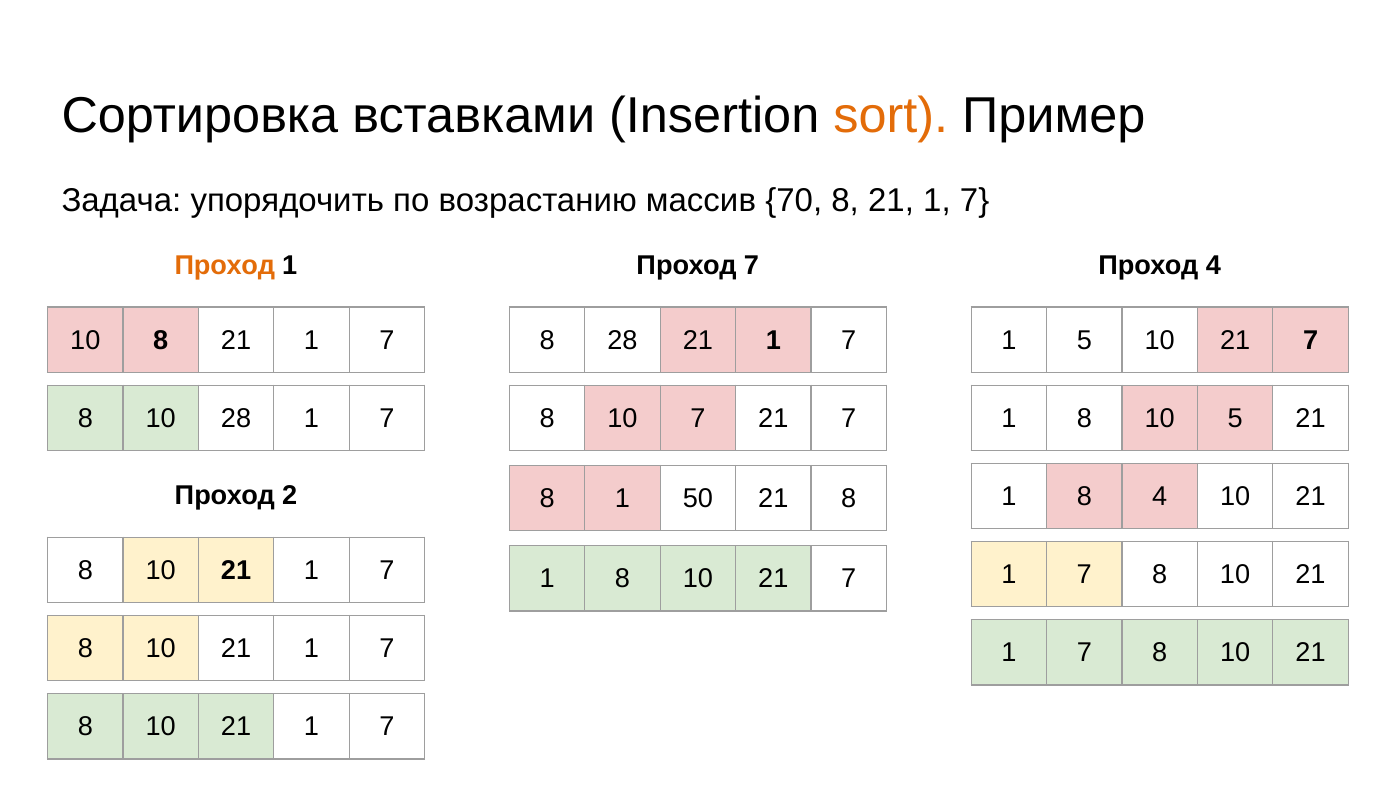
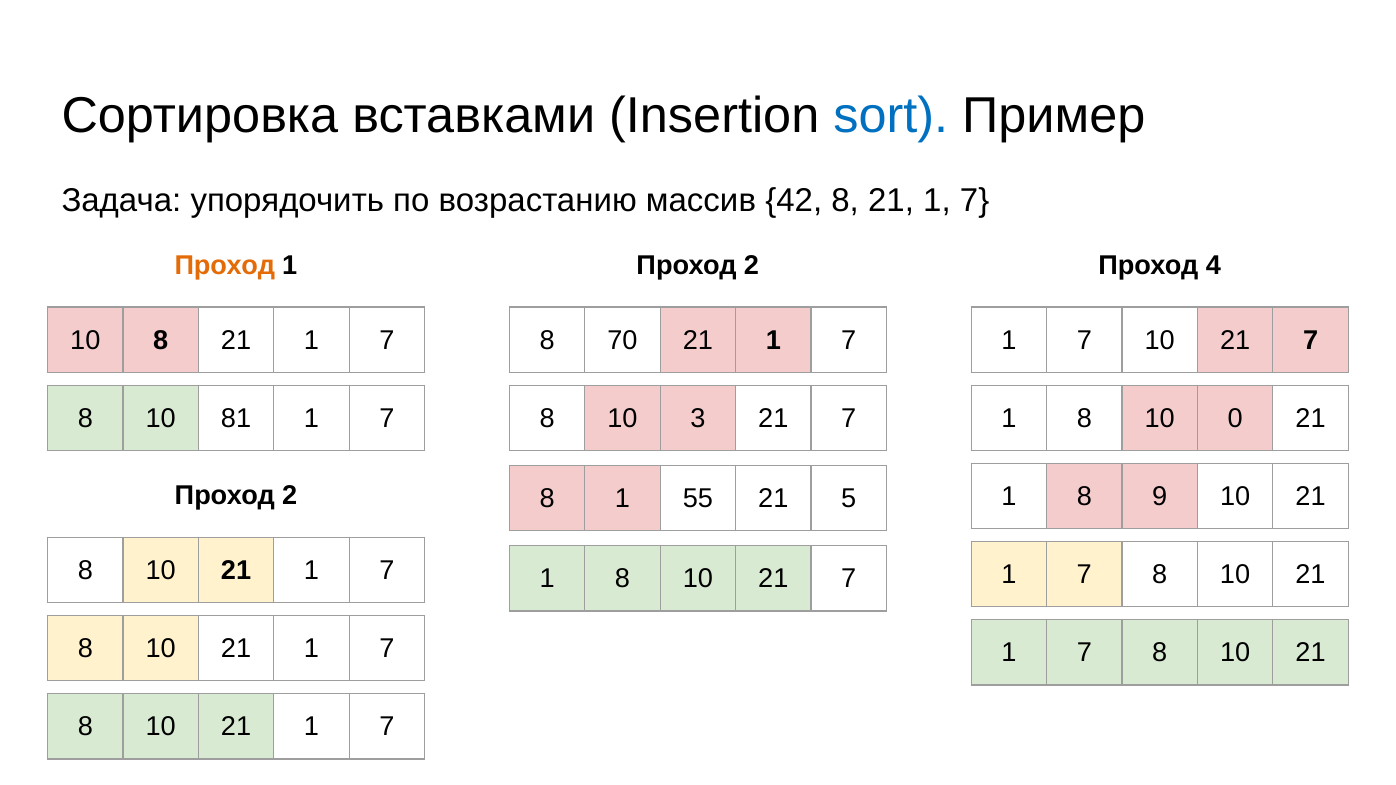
sort colour: orange -> blue (891, 116)
70: 70 -> 42 (794, 201)
7: 7 -> 2 (752, 266)
8 28: 28 -> 70 (622, 340)
5: 5 -> 7 (1084, 340)
10 28: 28 -> 81 (236, 418)
10 7: 7 -> 3 (698, 418)
10 5: 5 -> 0 (1235, 418)
8 4: 4 -> 9 (1160, 497)
50: 50 -> 55 (698, 499)
21 8: 8 -> 5 (849, 499)
